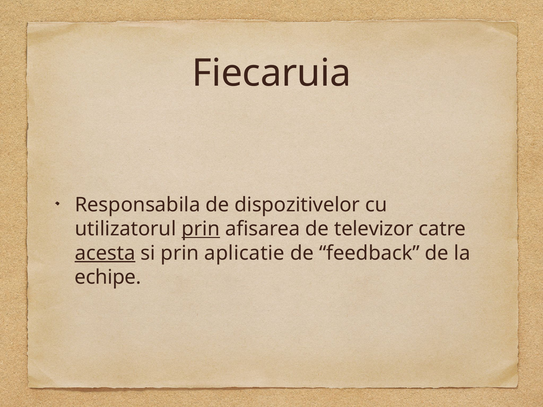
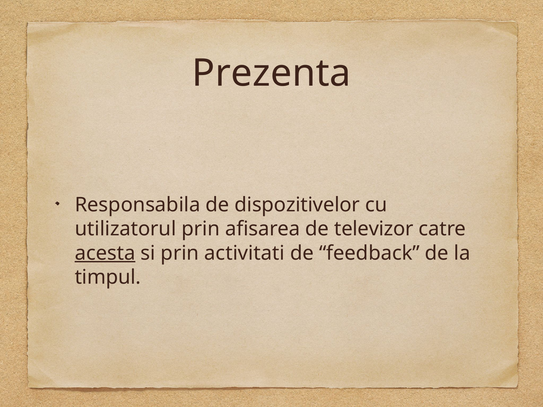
Fiecaruia: Fiecaruia -> Prezenta (271, 73)
prin underline: present -> none (201, 229)
aplicatie: aplicatie -> activitati (245, 253)
echipe: echipe -> timpul (108, 277)
